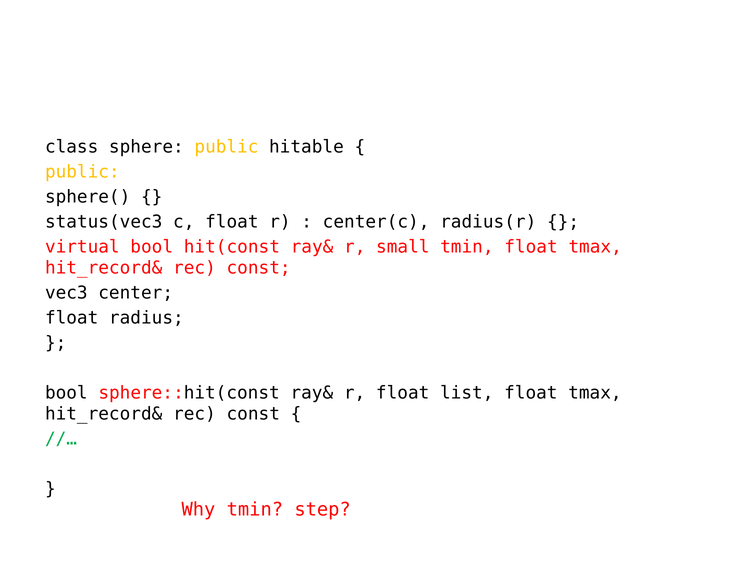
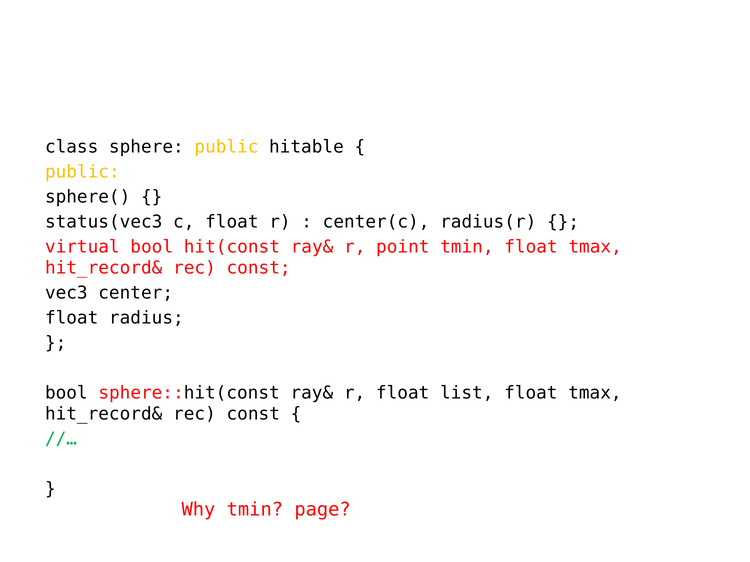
small: small -> point (403, 247)
step: step -> page (323, 510)
